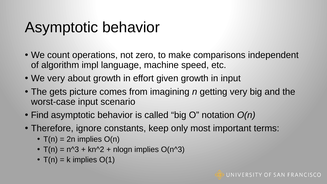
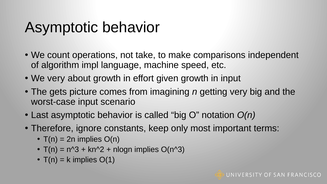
zero: zero -> take (146, 55)
Find: Find -> Last (40, 115)
